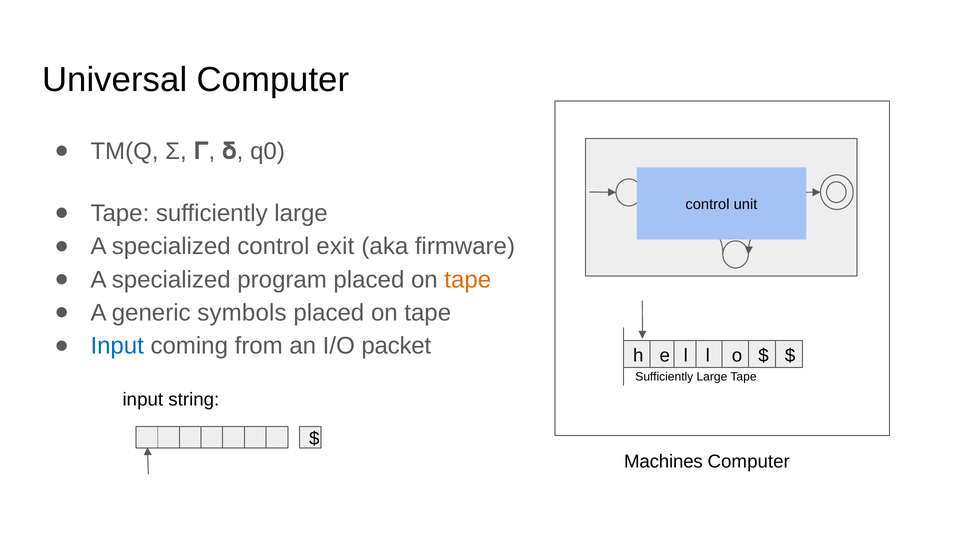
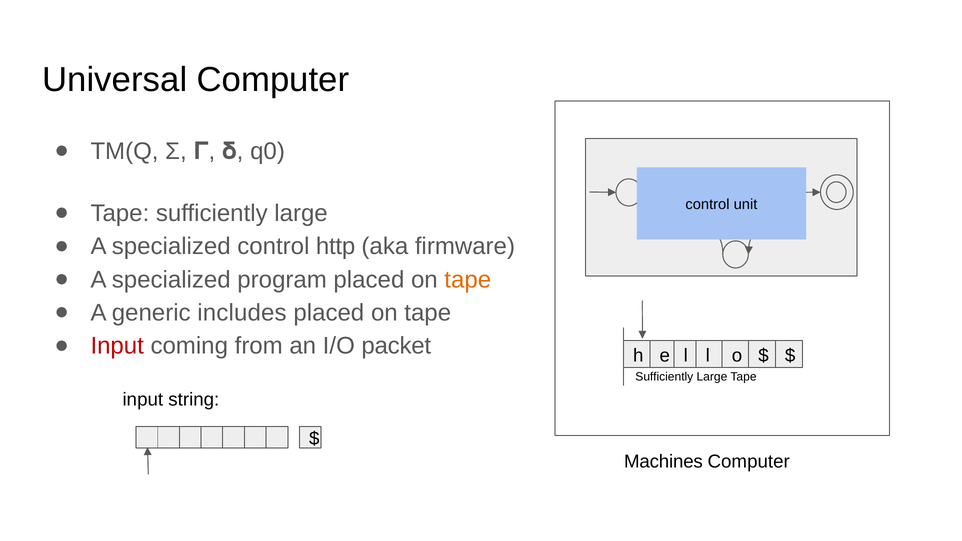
exit: exit -> http (336, 247)
symbols: symbols -> includes (242, 313)
Input colour: blue -> red (117, 346)
